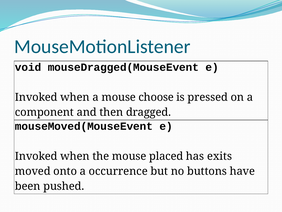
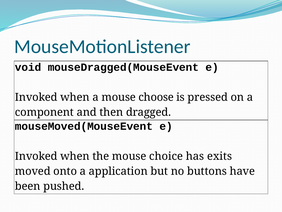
placed: placed -> choice (166, 156)
occurrence: occurrence -> application (118, 171)
